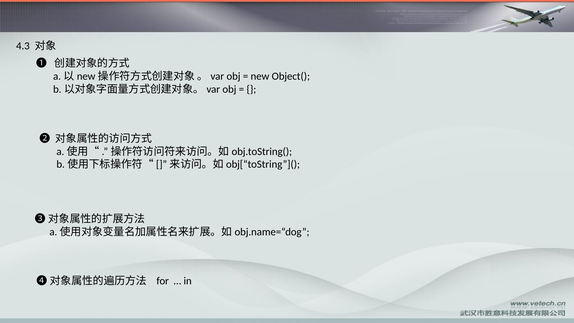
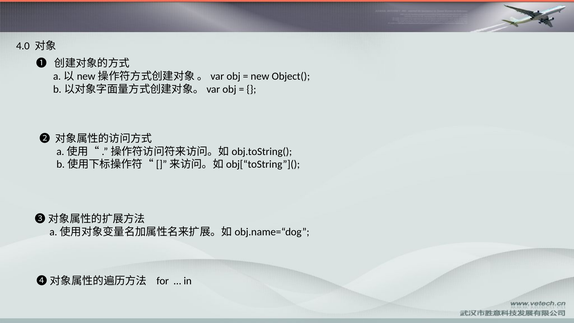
4.3: 4.3 -> 4.0 (23, 46)
